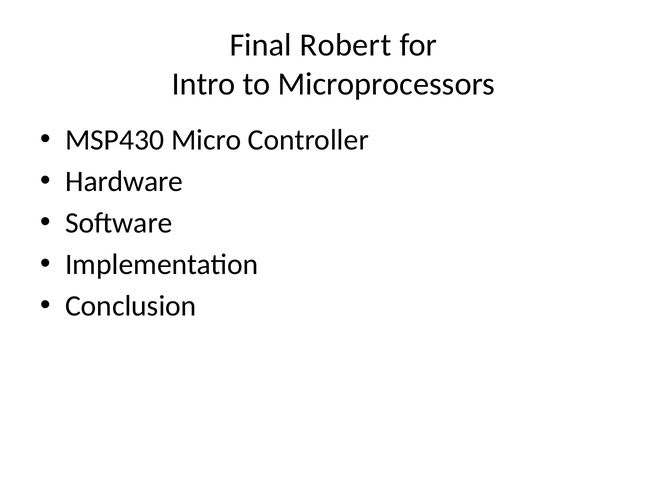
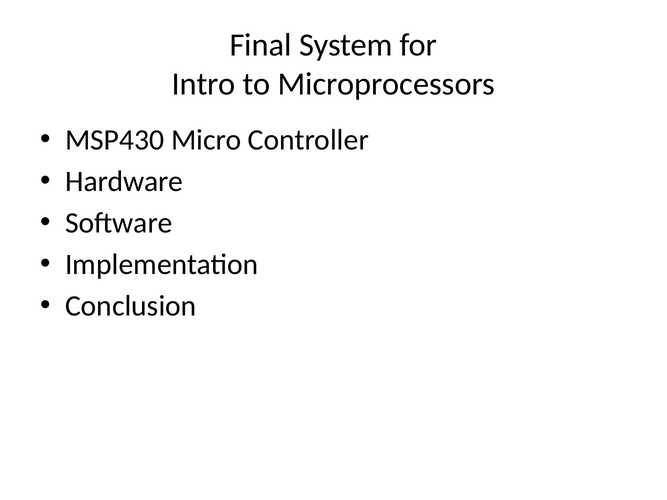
Robert: Robert -> System (346, 45)
